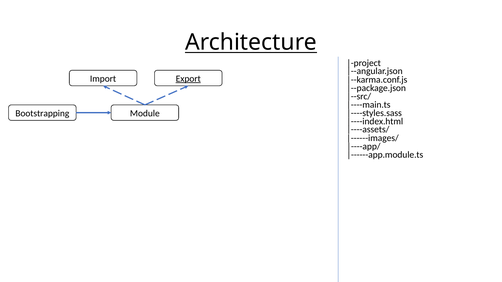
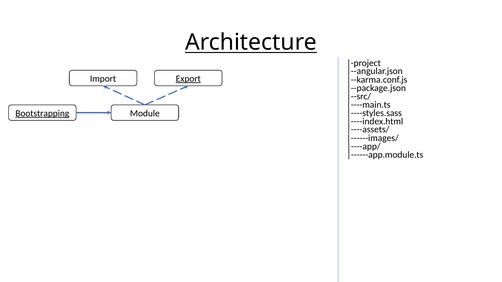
Bootstrapping underline: none -> present (42, 113)
